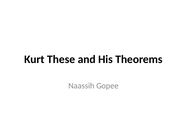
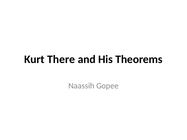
These: These -> There (61, 59)
